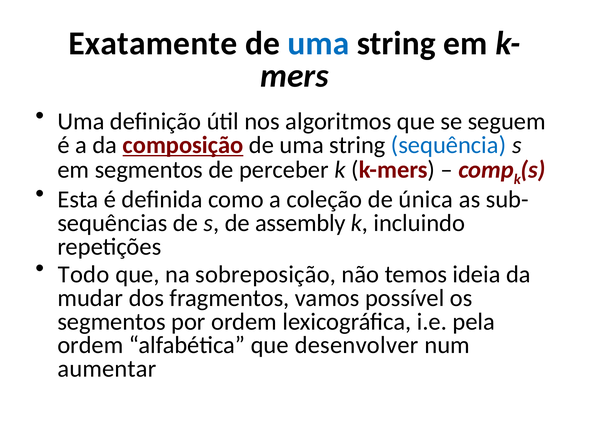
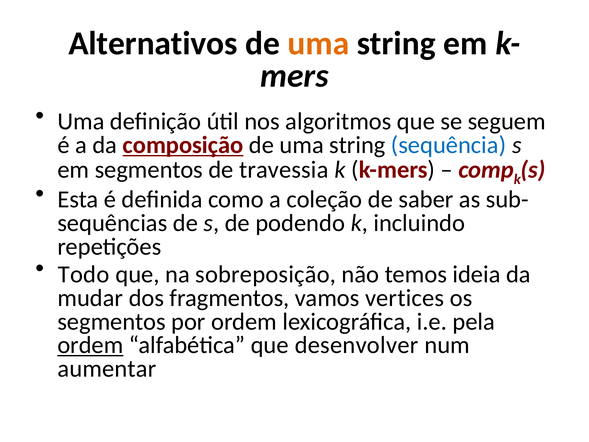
Exatamente: Exatamente -> Alternativos (153, 43)
uma colour: blue -> orange (318, 43)
perceber: perceber -> travessia (284, 170)
única: única -> saber (426, 199)
assembly: assembly -> podendo (300, 223)
possível: possível -> vertices (405, 298)
ordem underline: none -> present (90, 345)
